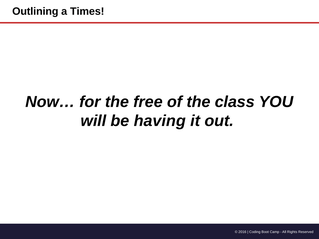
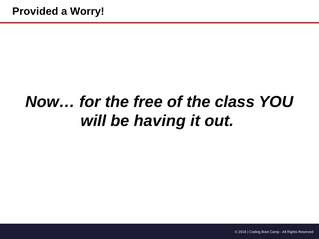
Outlining: Outlining -> Provided (35, 11)
Times: Times -> Worry (87, 11)
